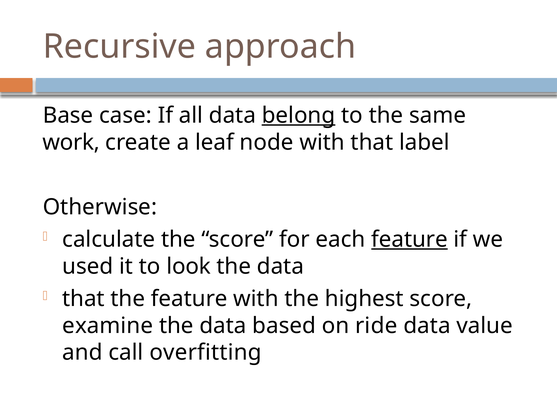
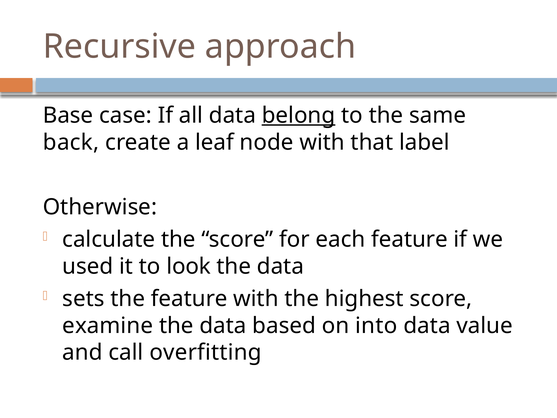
work: work -> back (71, 142)
feature underline: present -> none (409, 239)
that: that -> sets (83, 298)
ride: ride -> into (376, 325)
